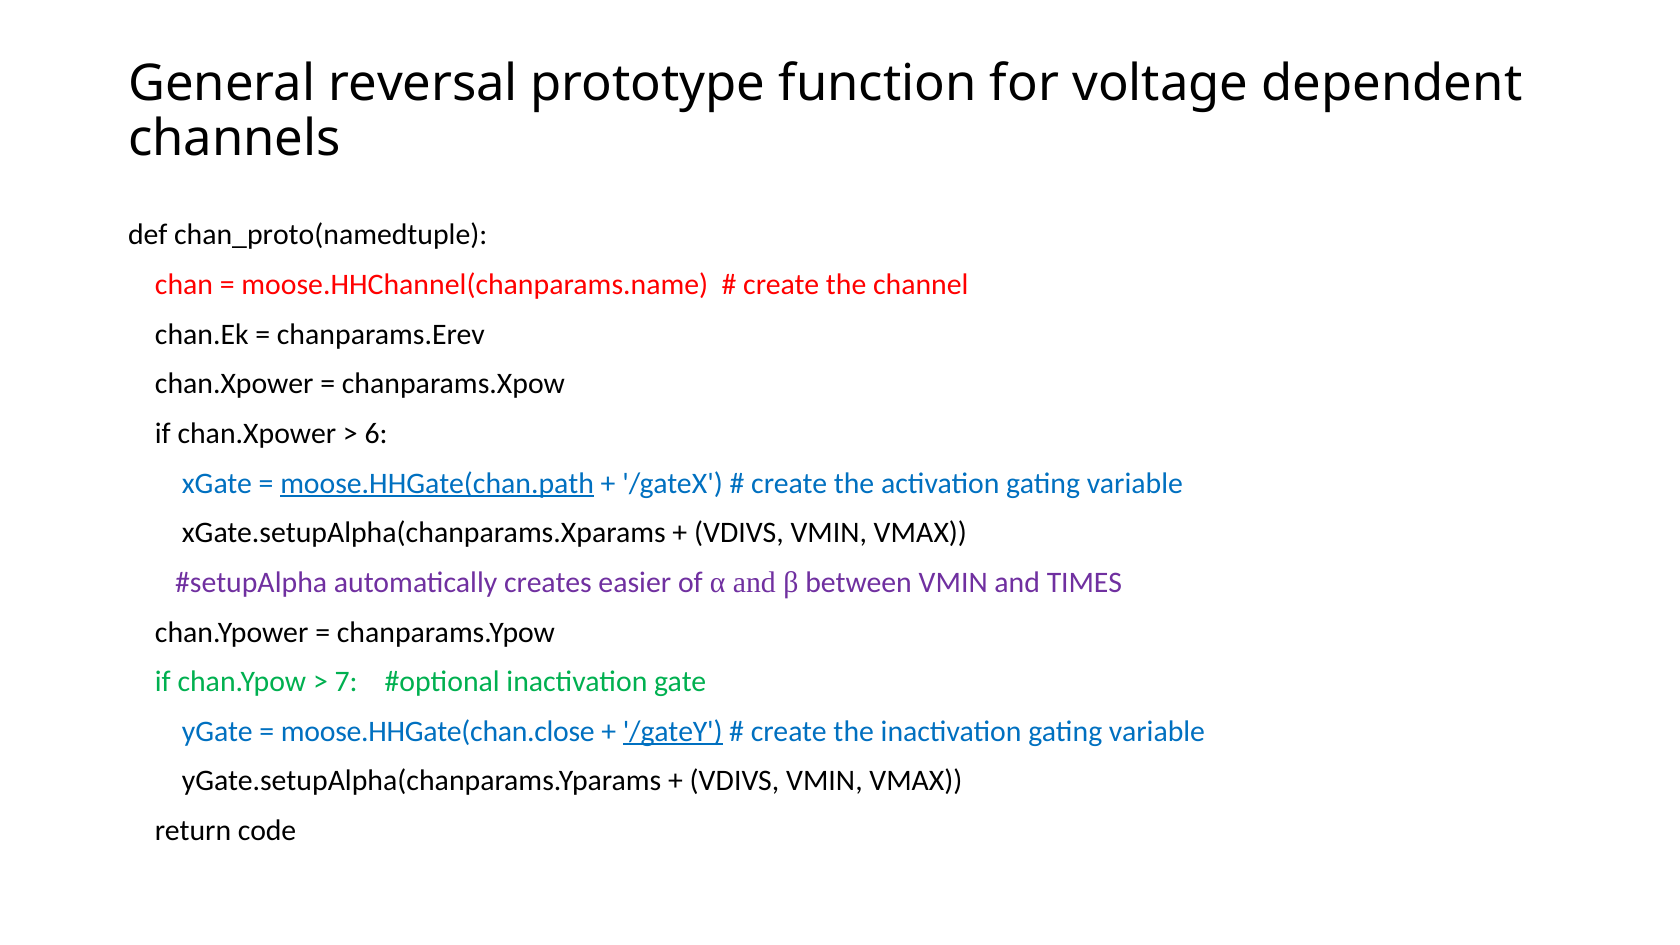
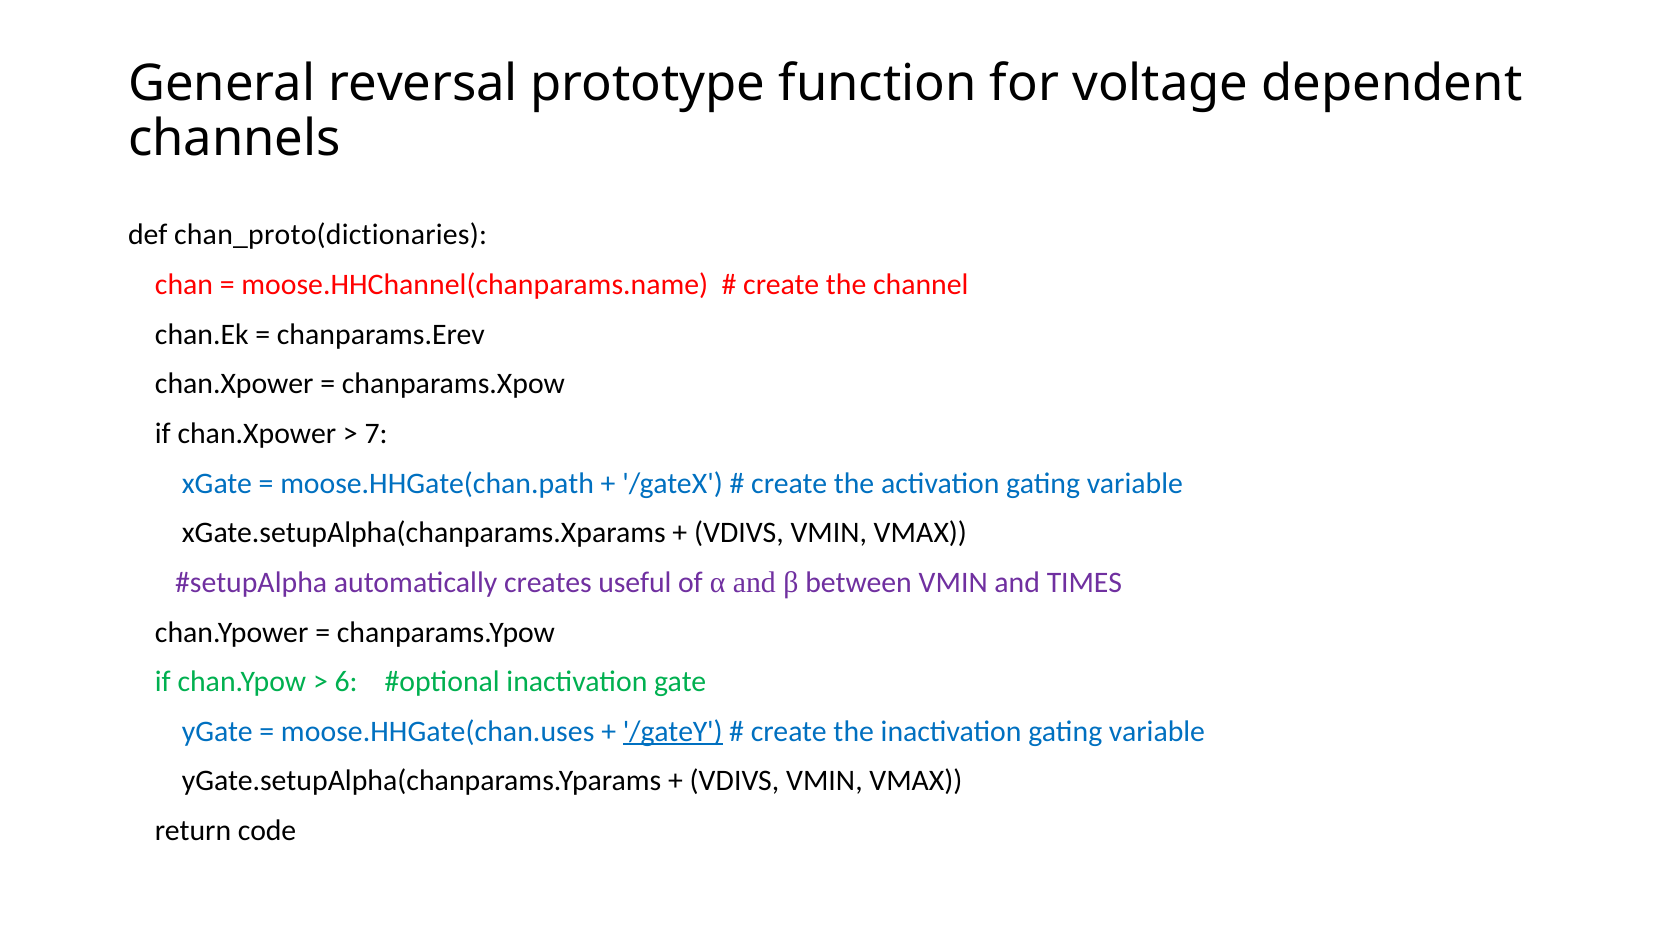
chan_proto(namedtuple: chan_proto(namedtuple -> chan_proto(dictionaries (331, 235)
6: 6 -> 7 (376, 434)
moose.HHGate(chan.path underline: present -> none (437, 483)
easier: easier -> useful (635, 583)
7: 7 -> 6 (346, 682)
moose.HHGate(chan.close: moose.HHGate(chan.close -> moose.HHGate(chan.uses (438, 731)
